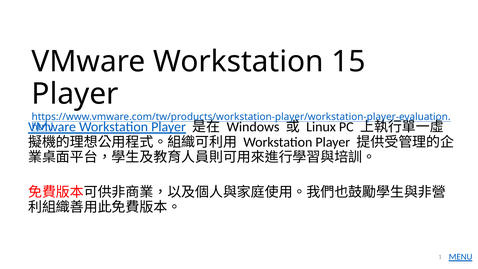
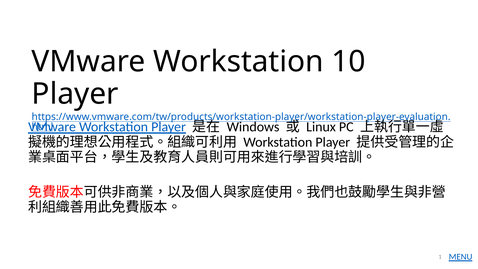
15: 15 -> 10 (348, 62)
